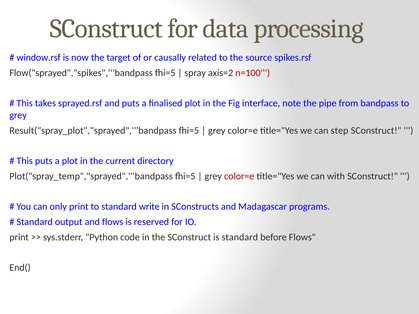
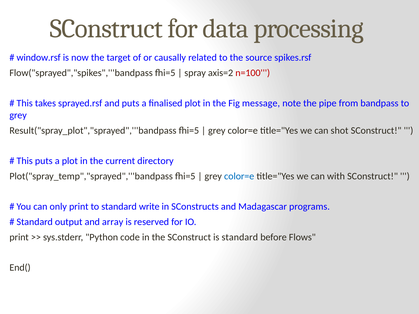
interface: interface -> message (261, 103)
step: step -> shot (340, 131)
color=e colour: red -> blue (239, 176)
and flows: flows -> array (113, 222)
